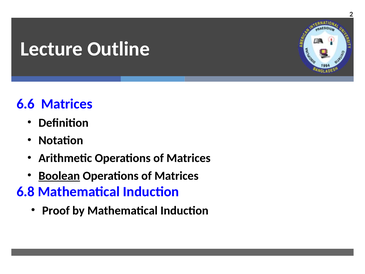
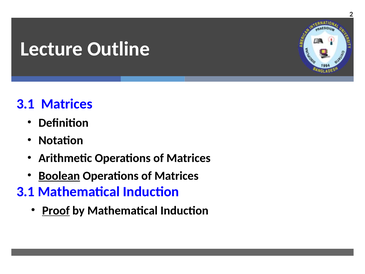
6.6: 6.6 -> 3.1 (26, 104)
6.8: 6.8 -> 3.1 (26, 192)
Proof underline: none -> present (56, 210)
